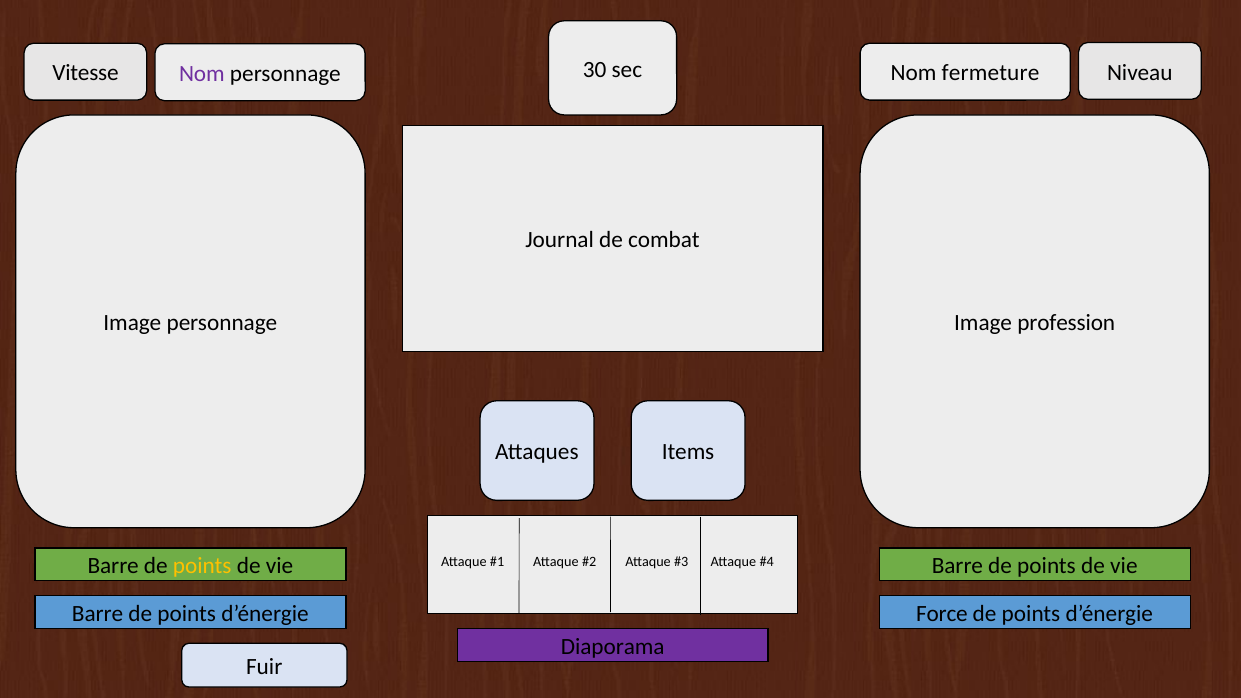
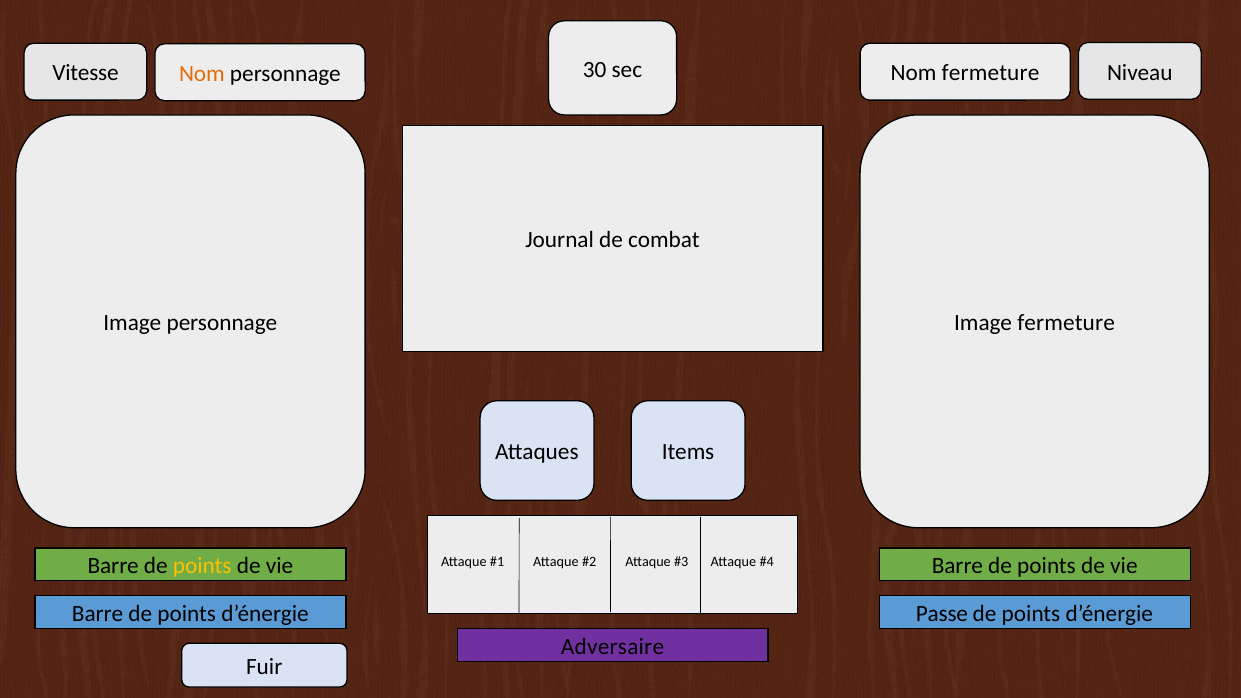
Nom colour: purple -> orange (202, 74)
Image profession: profession -> fermeture (1066, 323)
Force: Force -> Passe (942, 614)
Diaporama: Diaporama -> Adversaire (613, 647)
